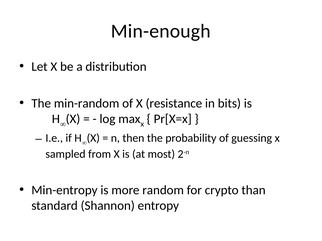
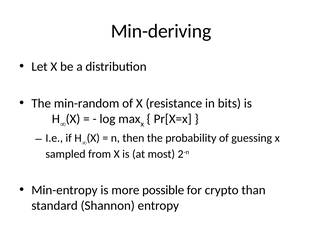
Min-enough: Min-enough -> Min-deriving (161, 31)
random: random -> possible (163, 190)
